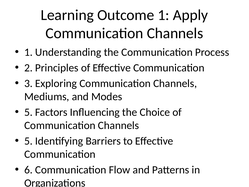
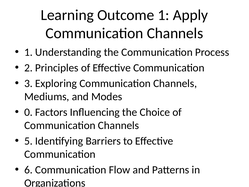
5: 5 -> 0 (28, 112)
